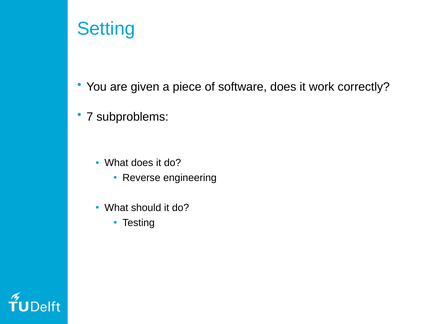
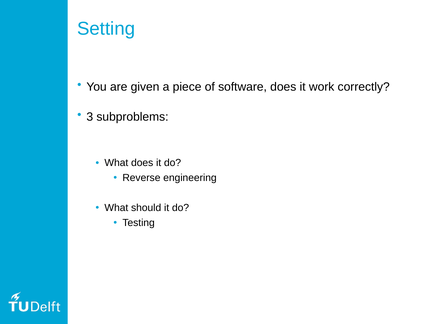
7: 7 -> 3 (90, 117)
